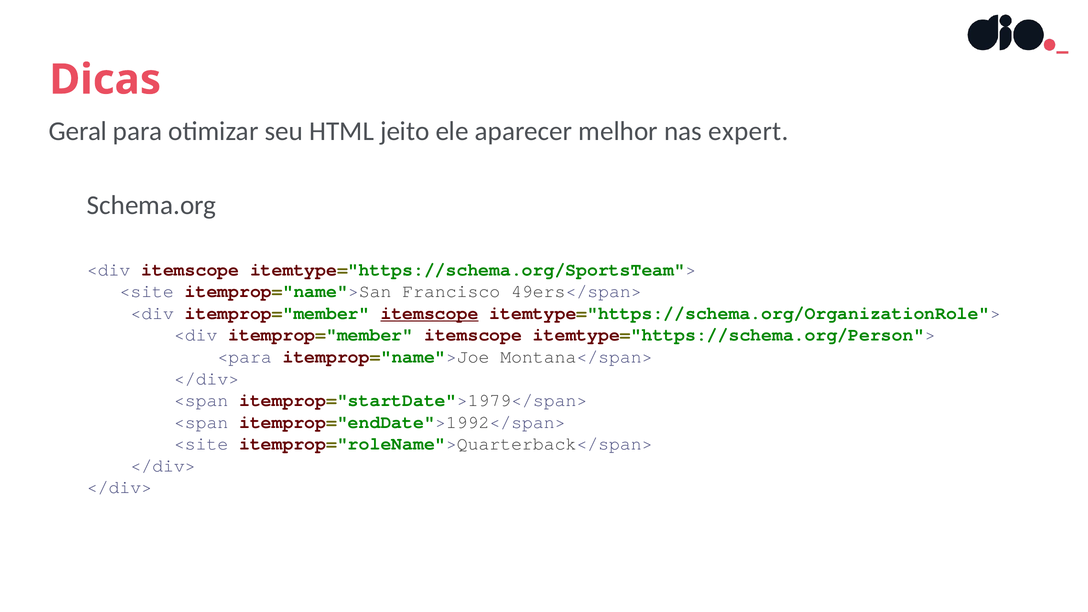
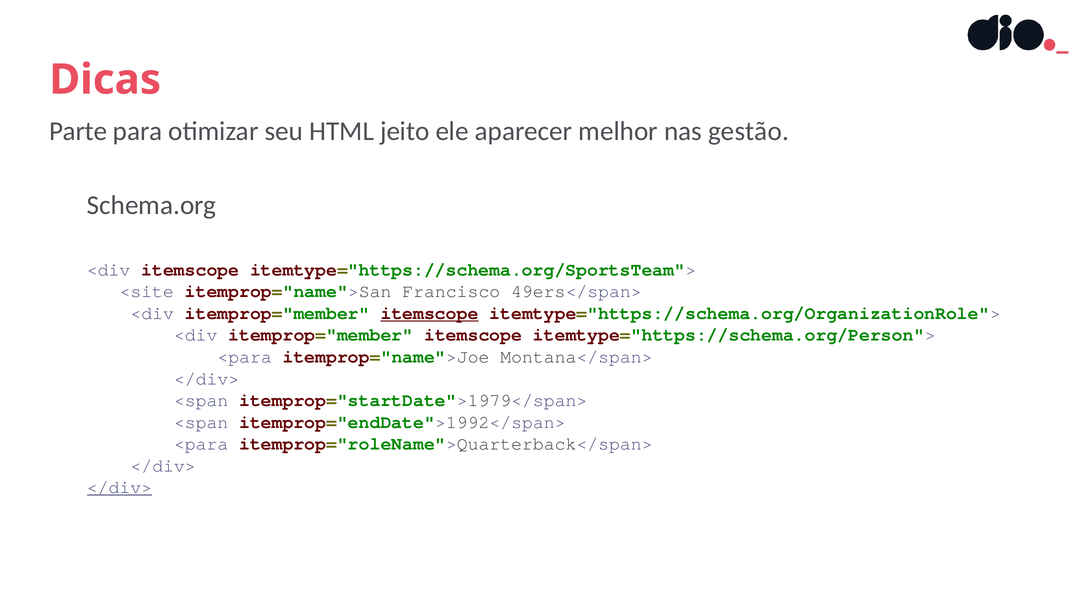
Geral: Geral -> Parte (78, 131)
expert: expert -> gestão (748, 131)
<site: <site -> <para (201, 444)
</div> underline: none -> present (119, 487)
